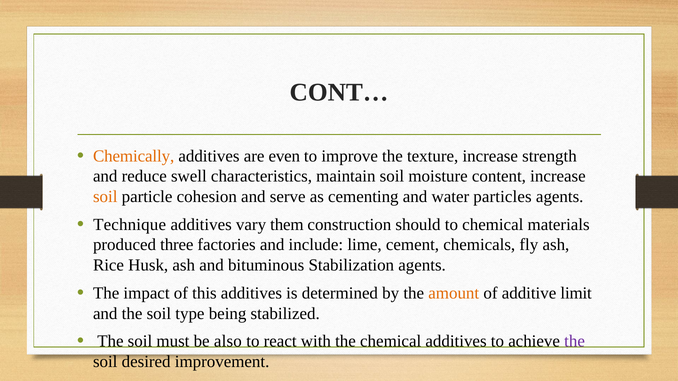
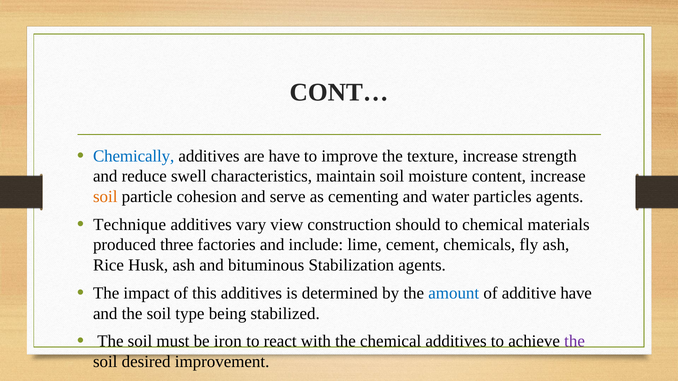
Chemically colour: orange -> blue (134, 156)
are even: even -> have (284, 156)
them: them -> view (287, 225)
amount colour: orange -> blue (454, 293)
additive limit: limit -> have (576, 293)
also: also -> iron (228, 342)
